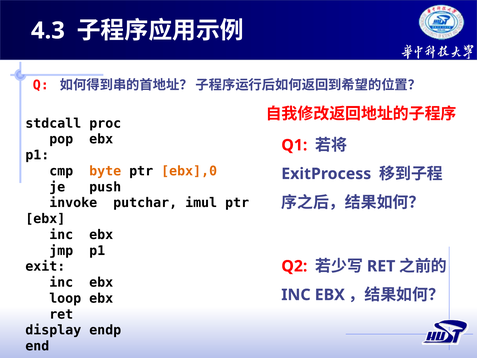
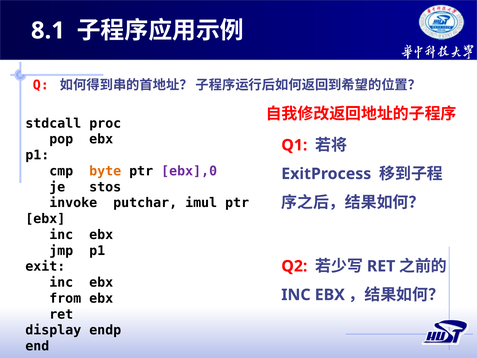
4.3: 4.3 -> 8.1 (48, 31)
ebx],0 colour: orange -> purple (189, 171)
push: push -> stos (105, 187)
loop: loop -> from (65, 298)
